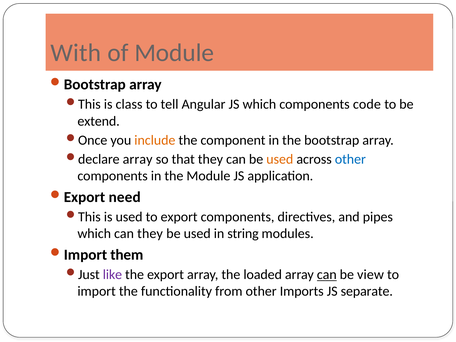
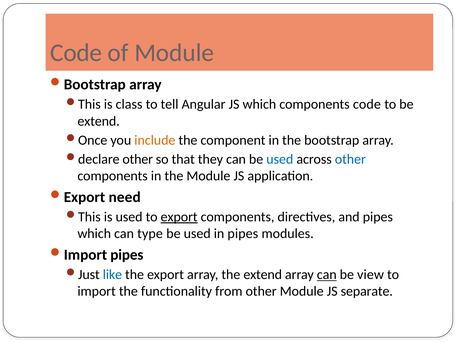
With: With -> Code (76, 53)
array: array -> other (138, 159)
used colour: orange -> blue (280, 159)
export underline: none -> present (179, 217)
can they: they -> type (150, 234)
in string: string -> pipes (243, 234)
them: them -> pipes (127, 255)
like colour: purple -> blue (112, 275)
the loaded: loaded -> extend (263, 275)
other Imports: Imports -> Module (302, 291)
